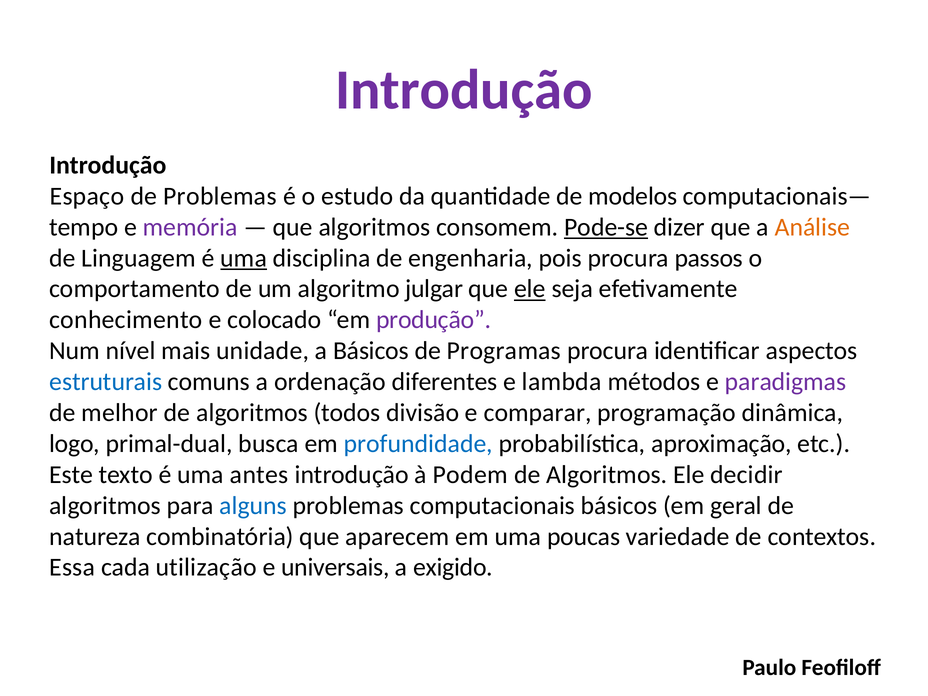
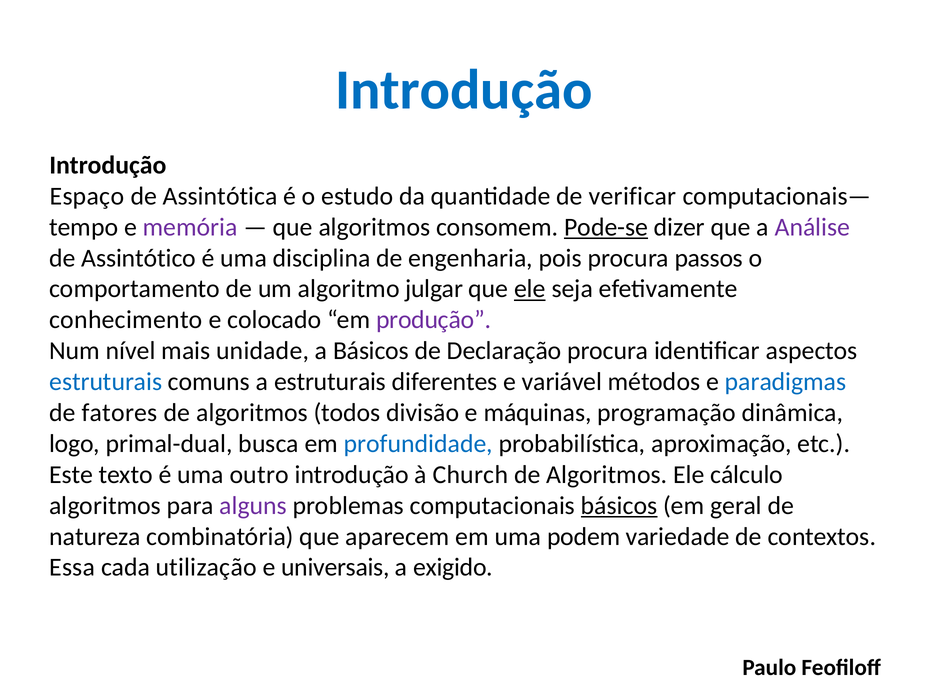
Introdução colour: purple -> blue (464, 90)
de Problemas: Problemas -> Assintótica (220, 196)
modelos: modelos -> verificar (633, 196)
Análise colour: orange -> purple (812, 227)
Linguagem: Linguagem -> Assintótico (139, 258)
uma underline: present -> none (244, 258)
Programas: Programas -> Declaração (504, 351)
a ordenação: ordenação -> estruturais (330, 382)
lambda: lambda -> variável (562, 382)
paradigmas colour: purple -> blue (786, 382)
melhor: melhor -> fatores (120, 413)
comparar: comparar -> máquinas (538, 413)
antes: antes -> outro (259, 475)
Podem: Podem -> Church (470, 475)
decidir: decidir -> cálculo (747, 475)
alguns colour: blue -> purple (253, 506)
básicos underline: none -> present (619, 506)
poucas: poucas -> podem (584, 537)
